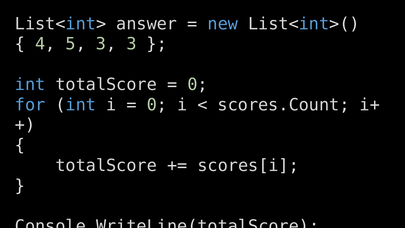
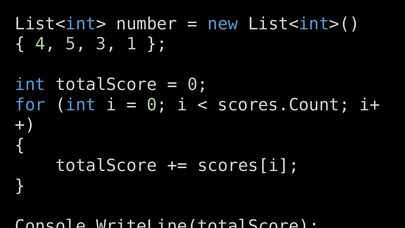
answer: answer -> number (147, 24)
3 3: 3 -> 1 (131, 44)
